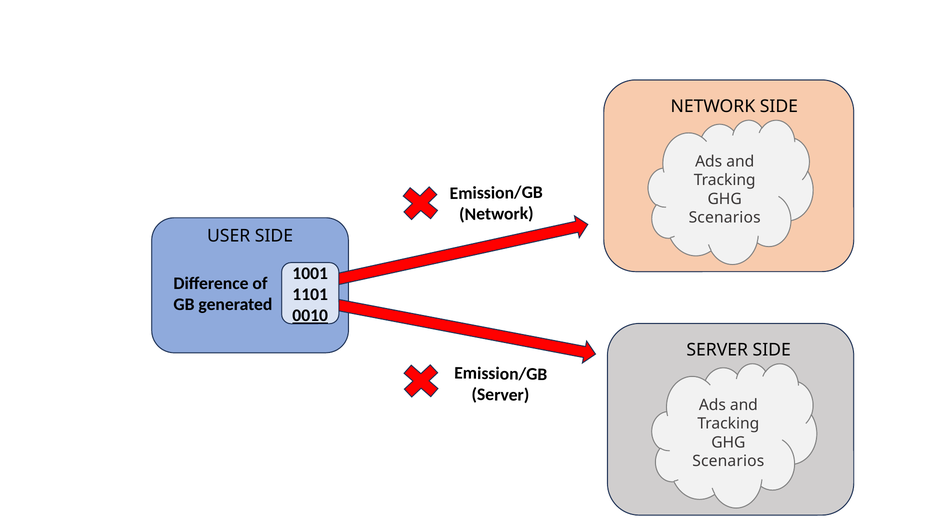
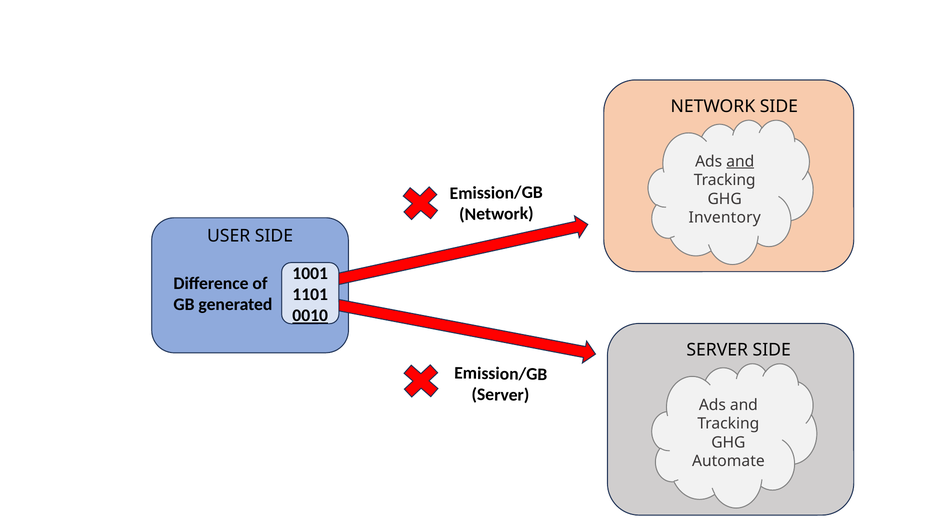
and underline: none -> present (740, 162)
Scenarios: Scenarios -> Inventory (725, 218)
Scenarios: Scenarios -> Automate (728, 461)
